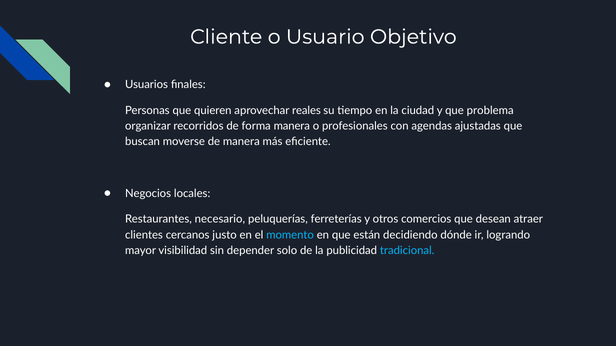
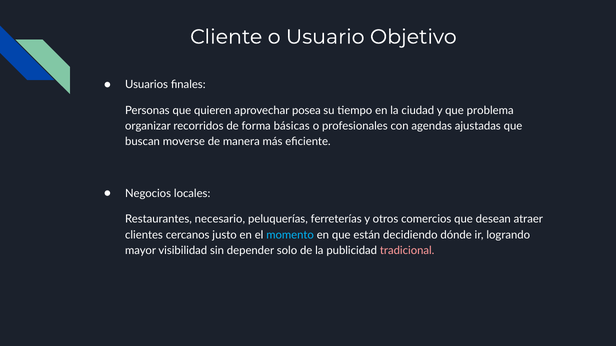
reales: reales -> posea (306, 111)
forma manera: manera -> básicas (292, 126)
tradicional colour: light blue -> pink (407, 251)
